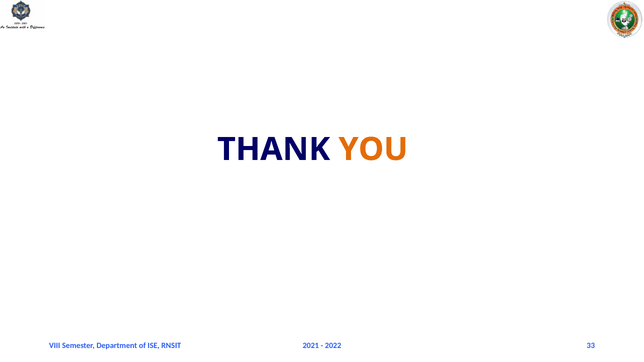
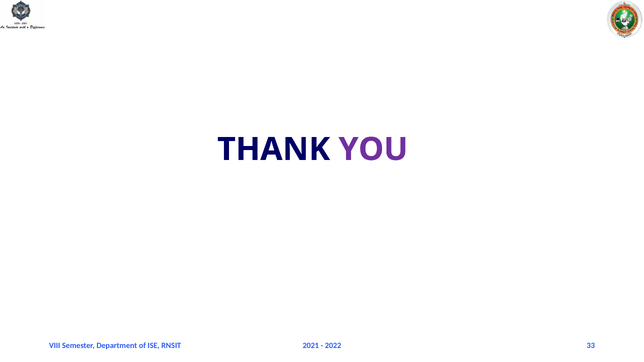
YOU colour: orange -> purple (373, 149)
